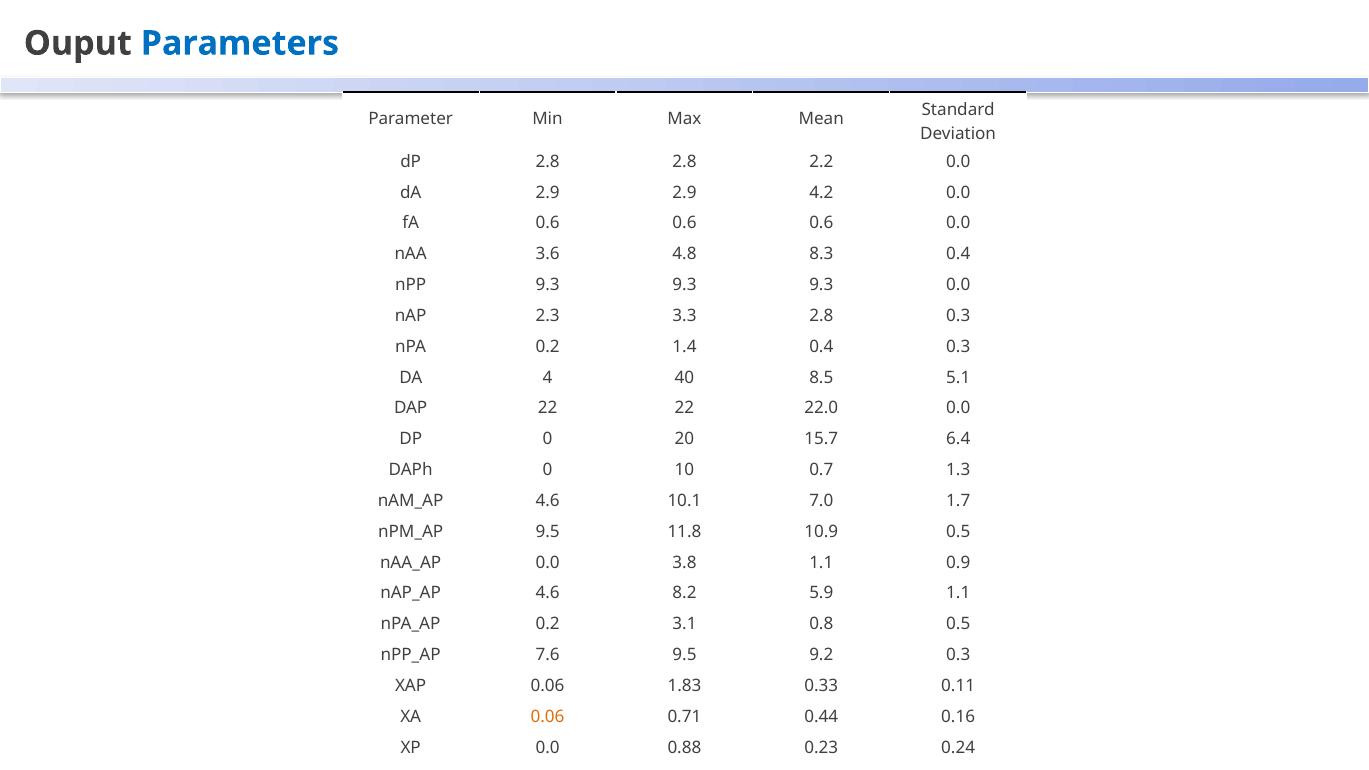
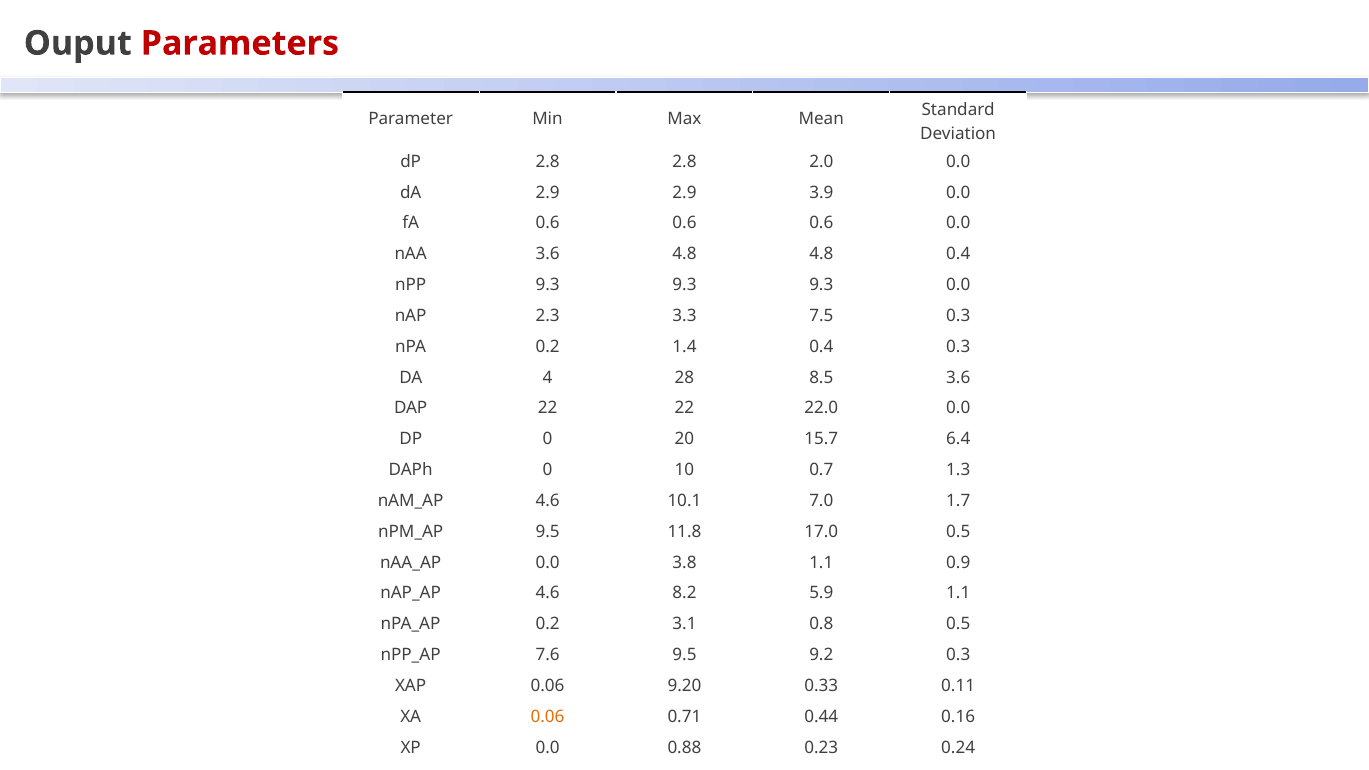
Parameters colour: blue -> red (240, 43)
2.2: 2.2 -> 2.0 (821, 162)
4.2: 4.2 -> 3.9 (821, 192)
4.8 8.3: 8.3 -> 4.8 (821, 254)
3.3 2.8: 2.8 -> 7.5 (821, 316)
40: 40 -> 28 (684, 377)
8.5 5.1: 5.1 -> 3.6 (958, 377)
10.9: 10.9 -> 17.0 (821, 532)
1.83: 1.83 -> 9.20 (684, 686)
